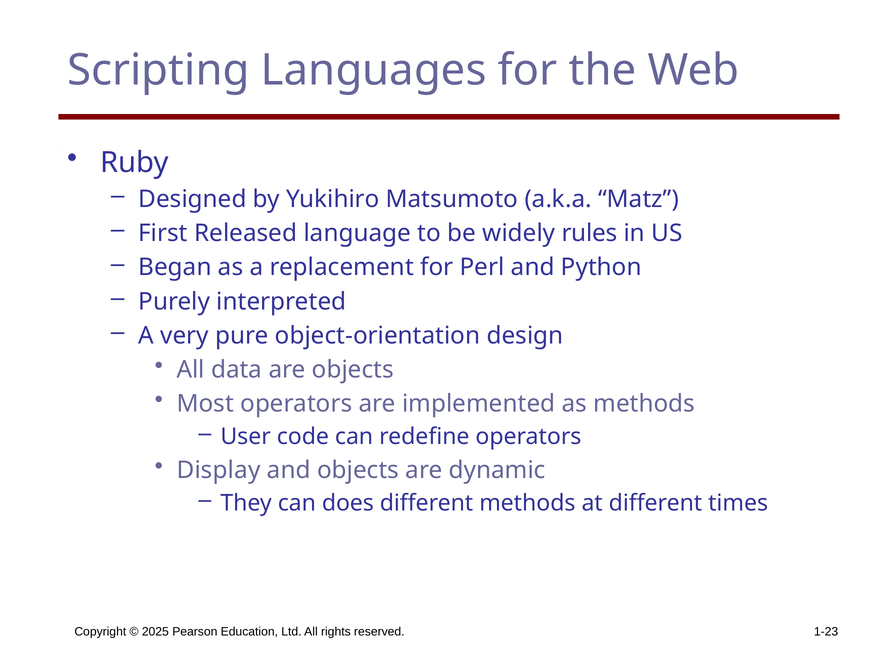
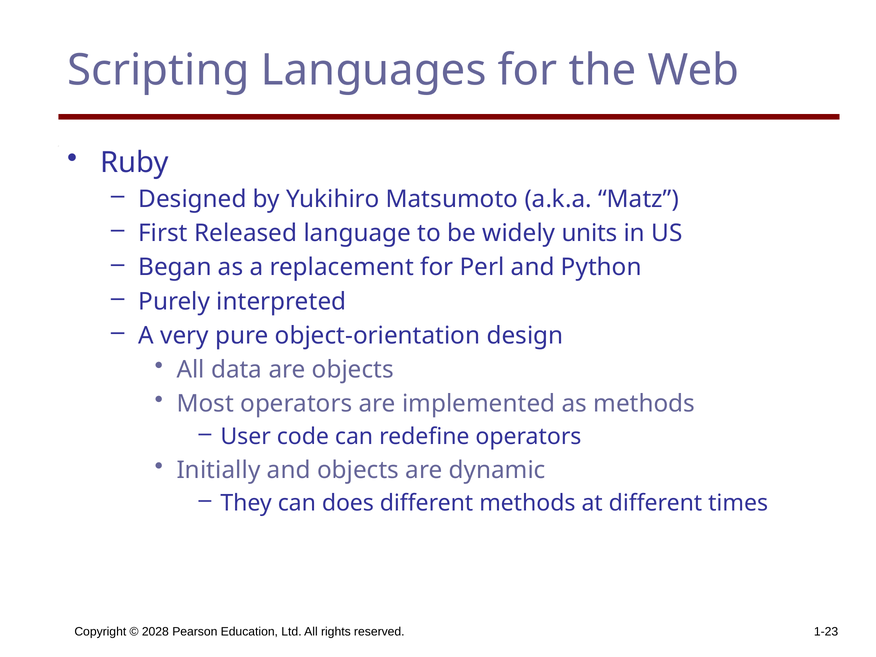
rules: rules -> units (590, 233)
Display: Display -> Initially (219, 470)
2025: 2025 -> 2028 (155, 632)
